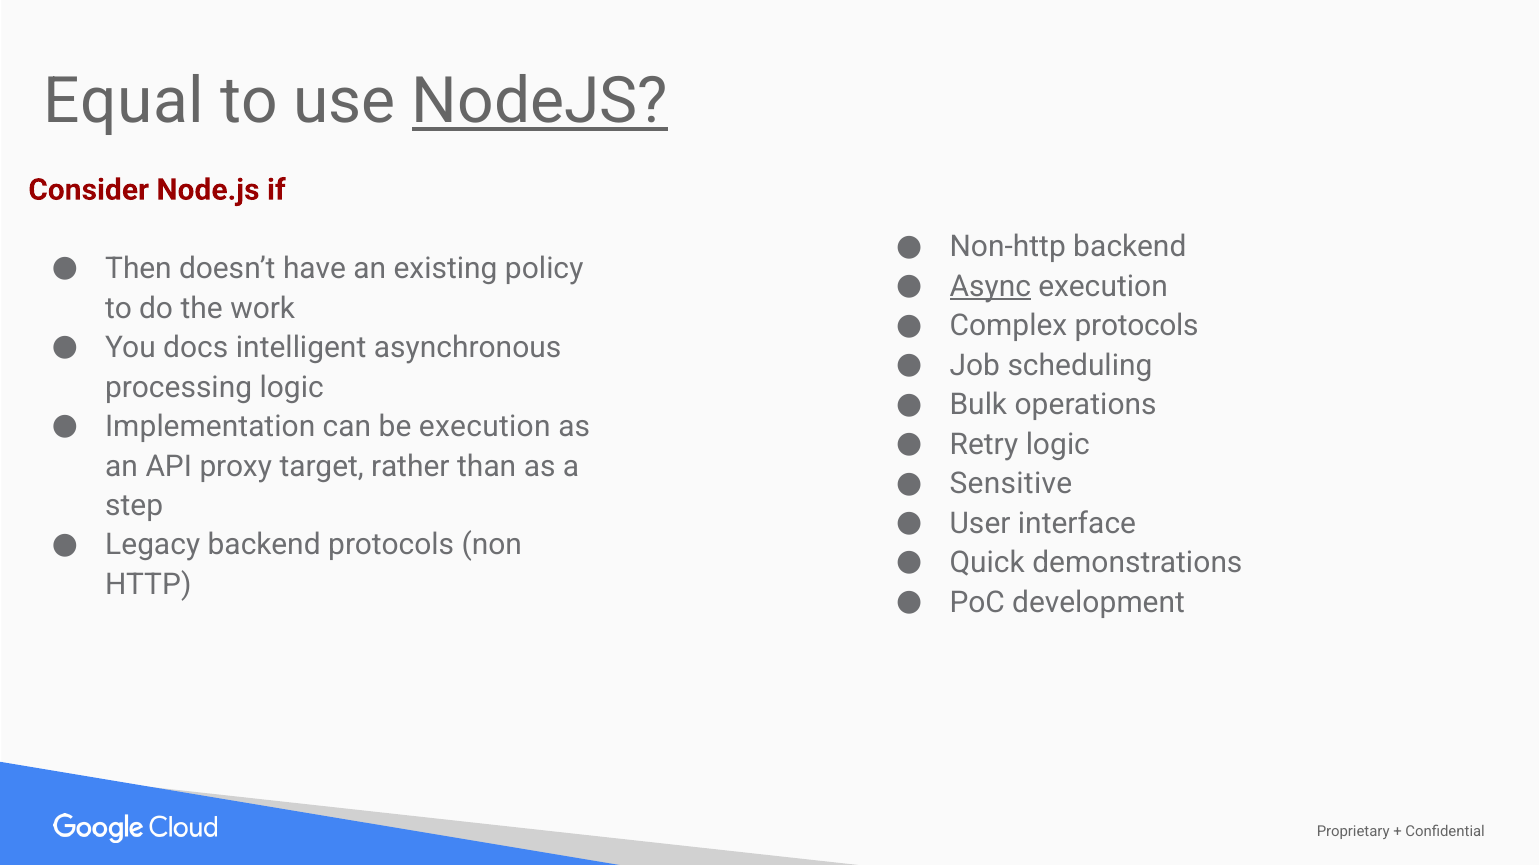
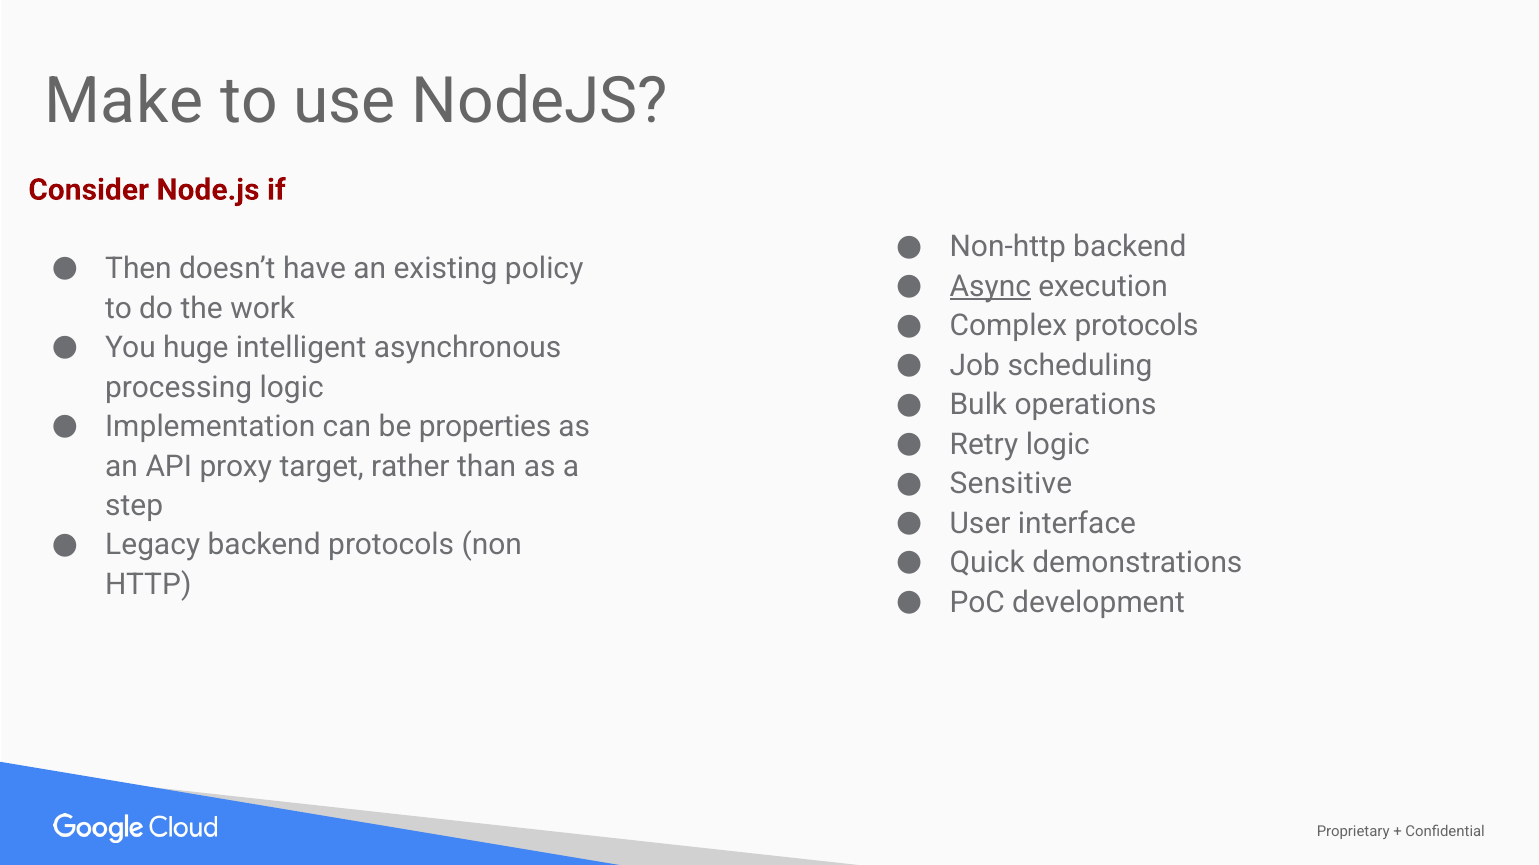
Equal: Equal -> Make (124, 102)
NodeJS underline: present -> none (540, 102)
docs: docs -> huge (196, 348)
be execution: execution -> properties (485, 427)
